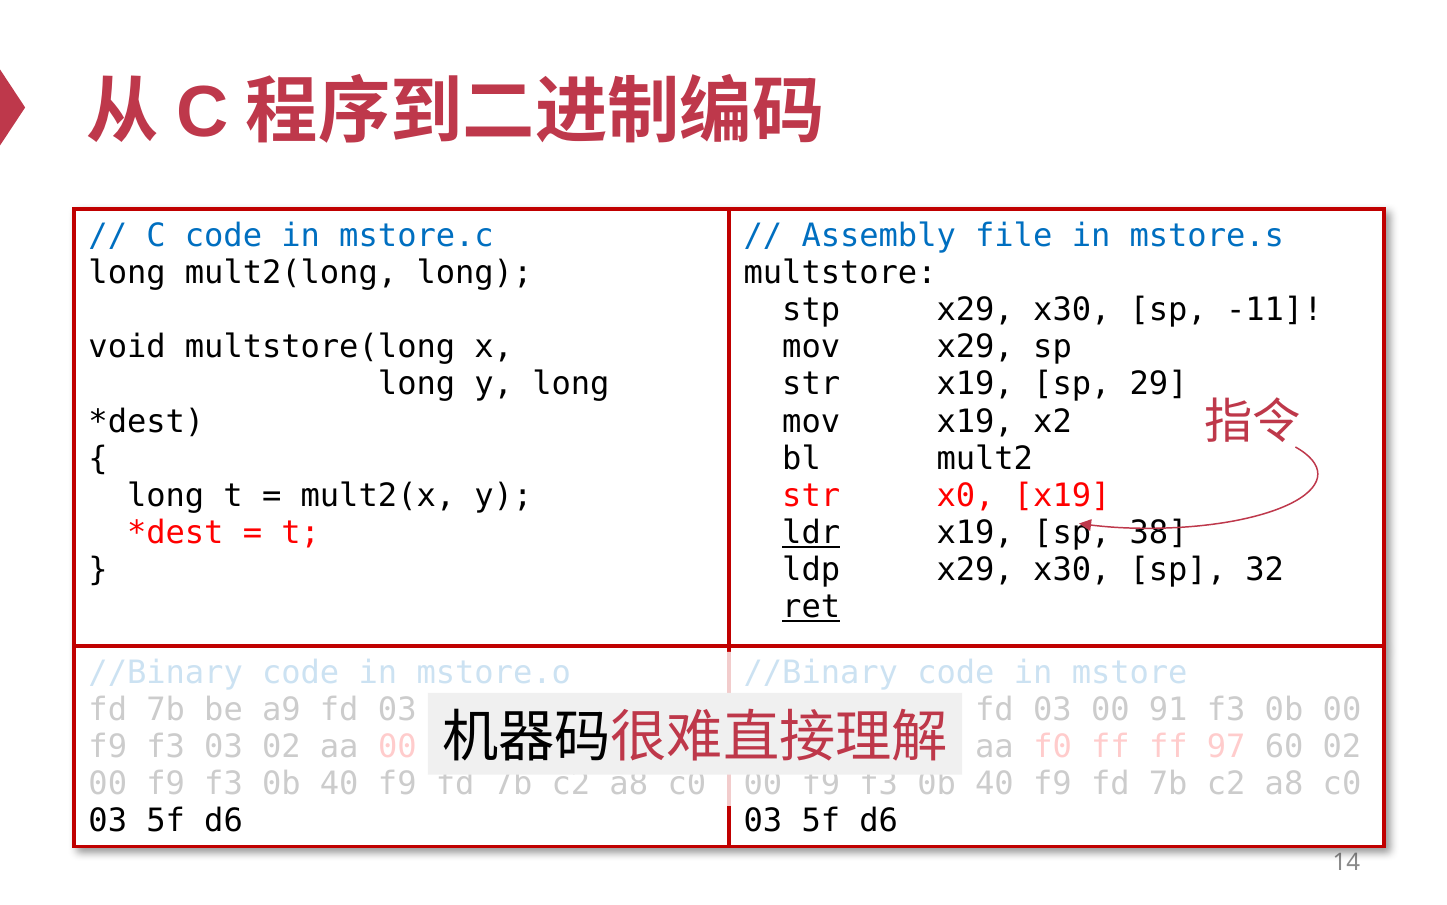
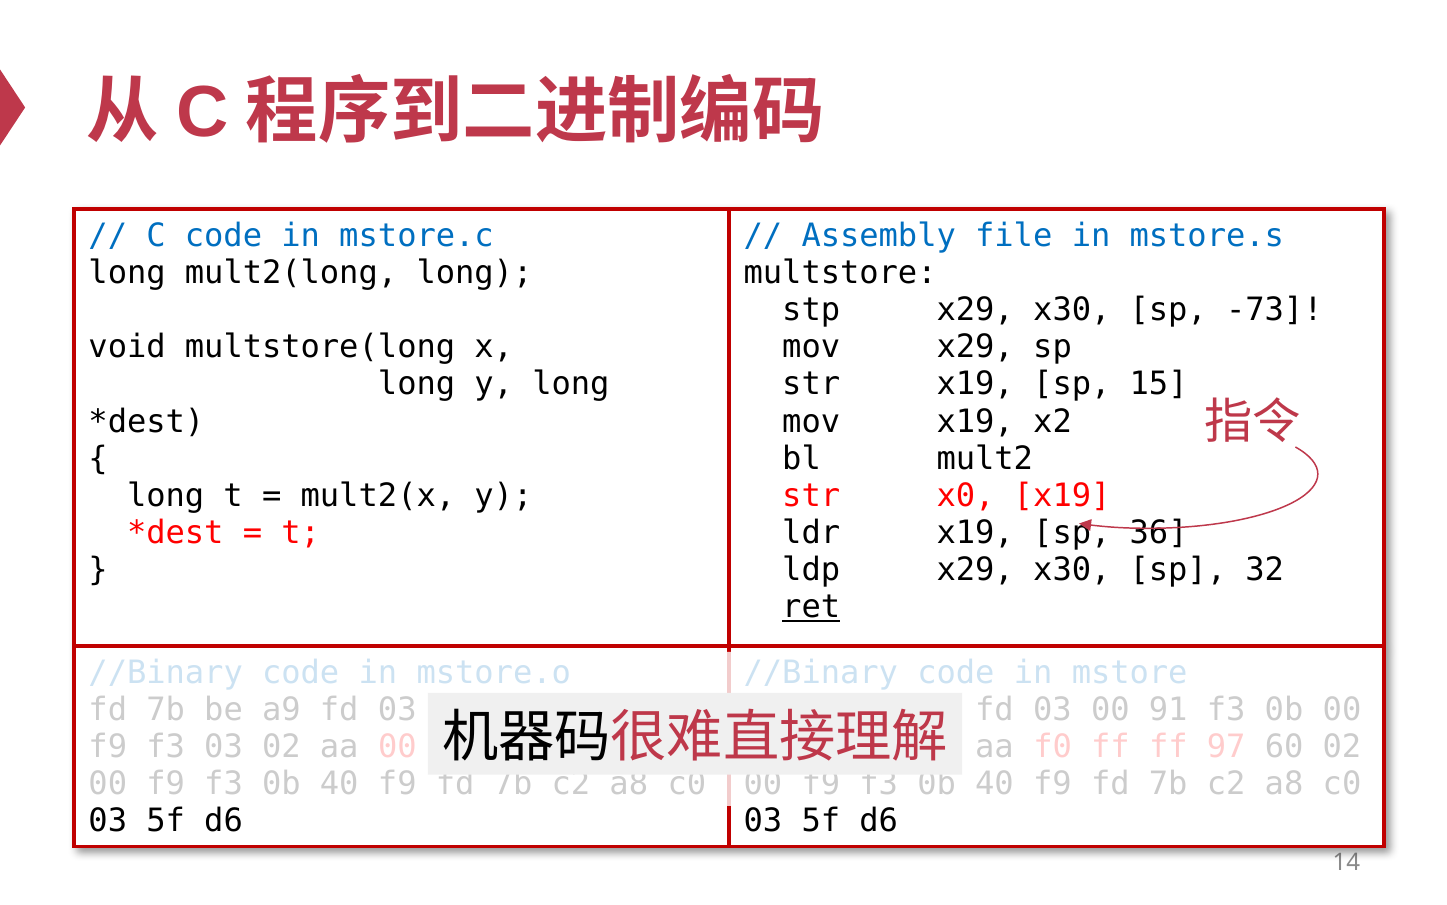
-11: -11 -> -73 (1274, 310)
29: 29 -> 15 (1159, 384)
ldr underline: present -> none (811, 533)
38: 38 -> 36 (1159, 533)
